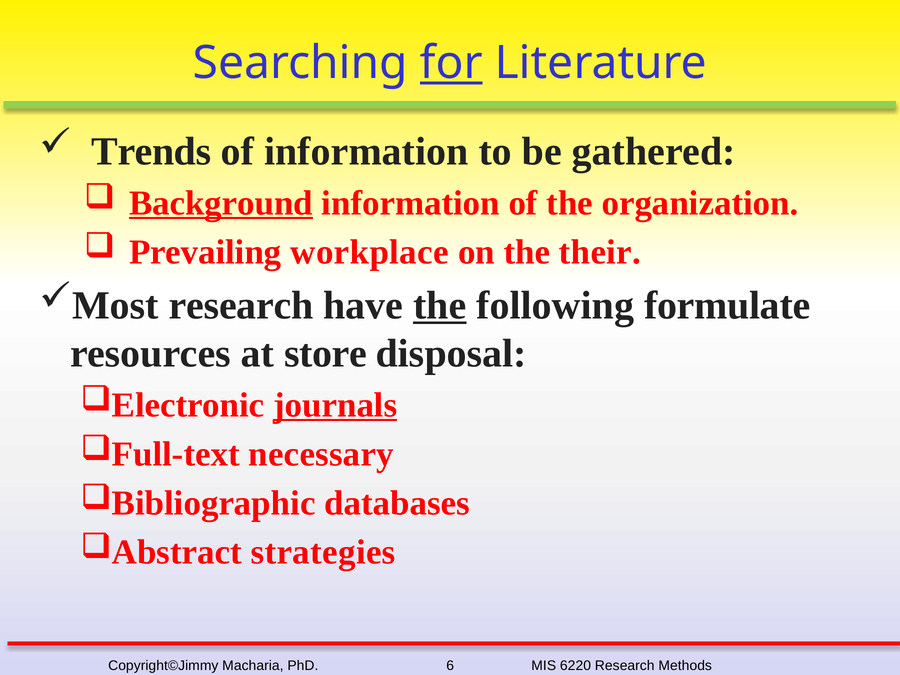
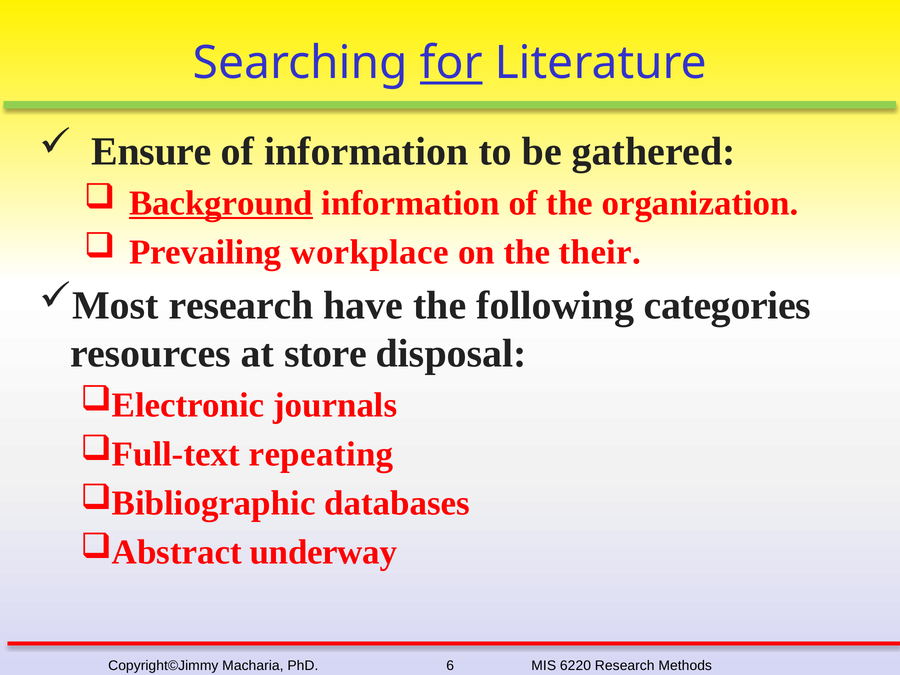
Trends: Trends -> Ensure (151, 151)
the underline: present -> none (440, 305)
formulate: formulate -> categories (727, 305)
journals underline: present -> none (335, 405)
necessary: necessary -> repeating (321, 454)
strategies: strategies -> underway (323, 552)
